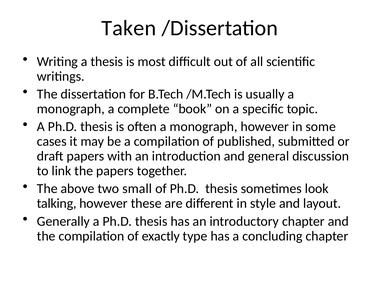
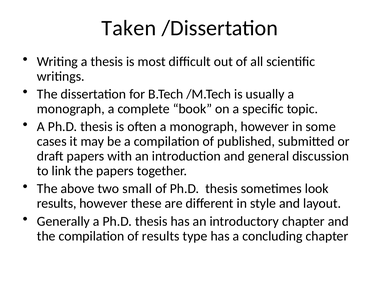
talking: talking -> results (57, 204)
of exactly: exactly -> results (161, 236)
